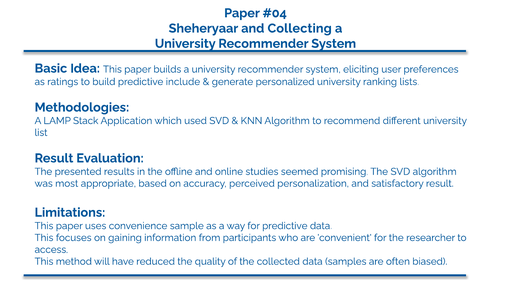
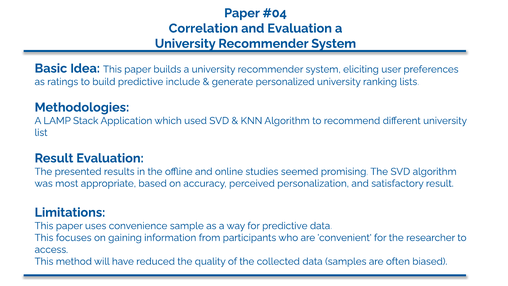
Sheheryaar: Sheheryaar -> Correlation (203, 28)
and Collecting: Collecting -> Evaluation (300, 28)
